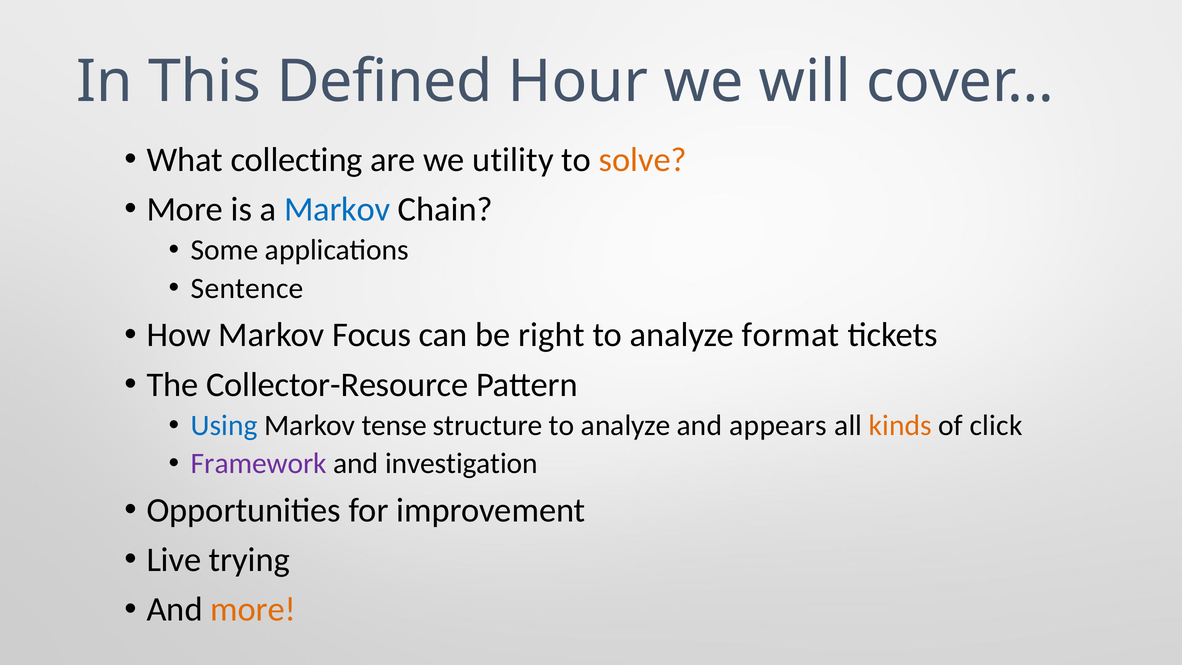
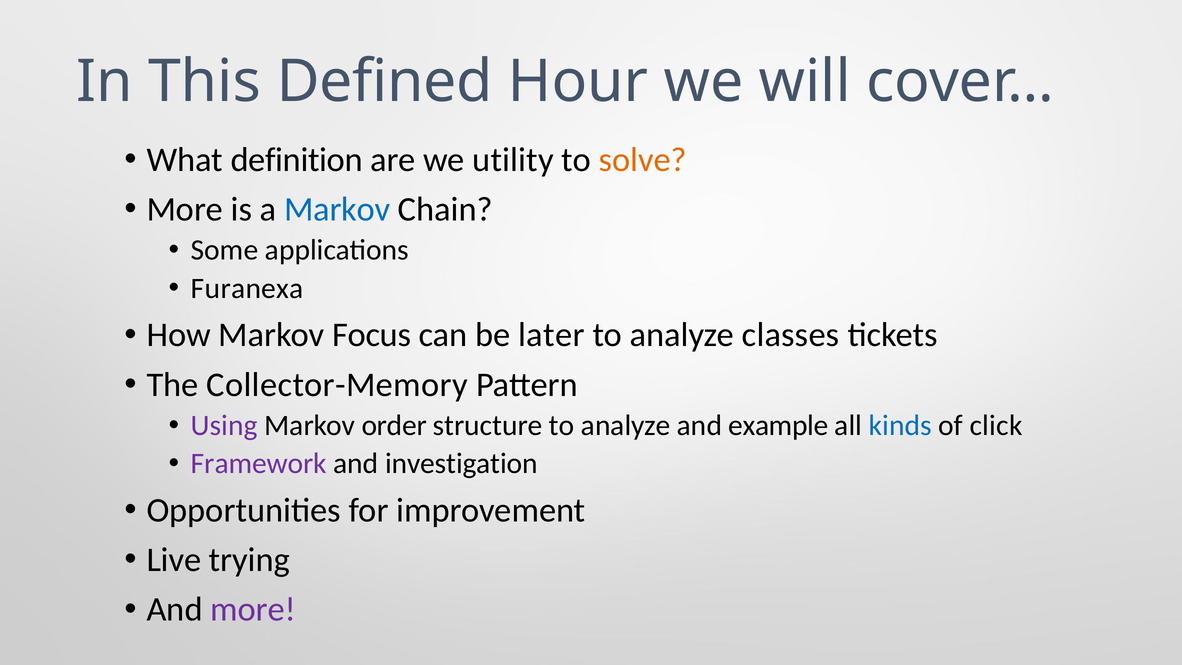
collecting: collecting -> definition (297, 160)
Sentence: Sentence -> Furanexa (247, 288)
right: right -> later (551, 335)
format: format -> classes (791, 335)
Collector-Resource: Collector-Resource -> Collector-Memory (337, 385)
Using colour: blue -> purple (224, 425)
tense: tense -> order (394, 425)
appears: appears -> example (778, 425)
kinds colour: orange -> blue (900, 425)
more colour: orange -> purple (253, 609)
